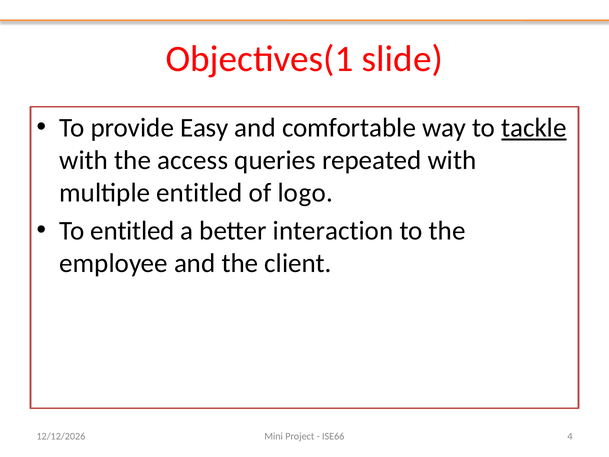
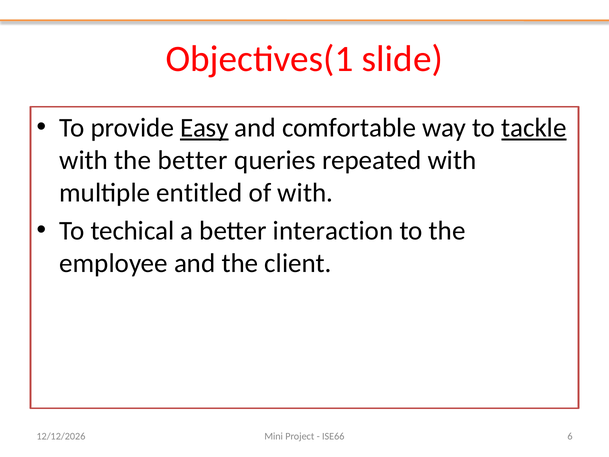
Easy underline: none -> present (204, 128)
the access: access -> better (193, 160)
of logo: logo -> with (305, 193)
To entitled: entitled -> techical (132, 231)
4: 4 -> 6 (570, 436)
